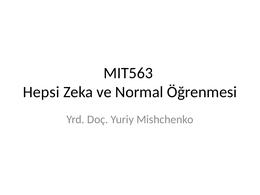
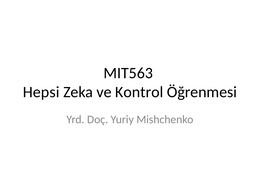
Normal: Normal -> Kontrol (139, 92)
